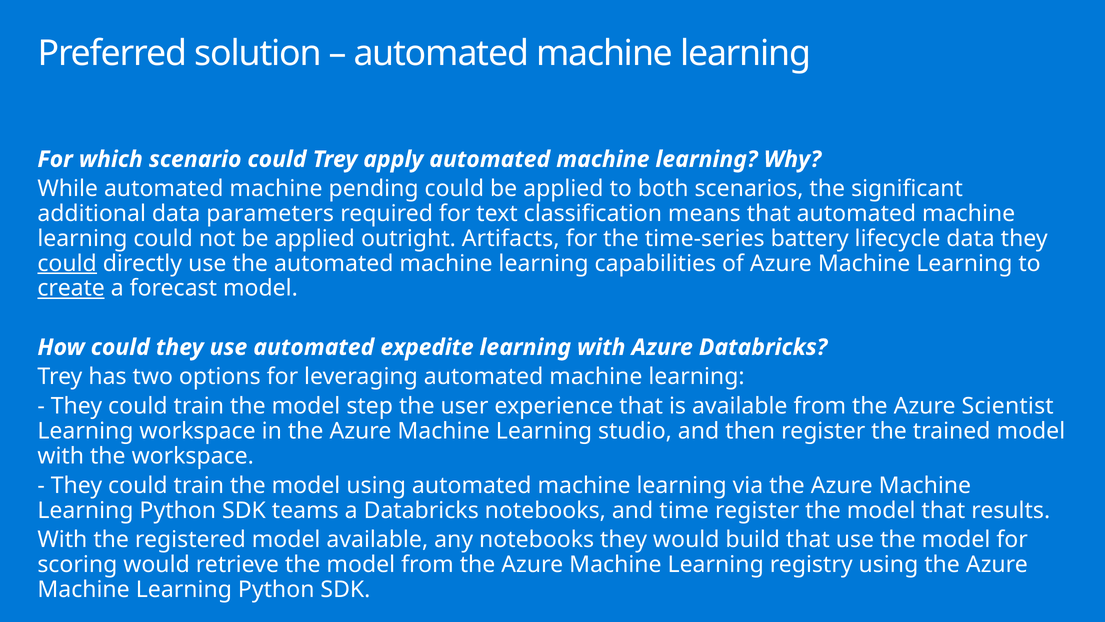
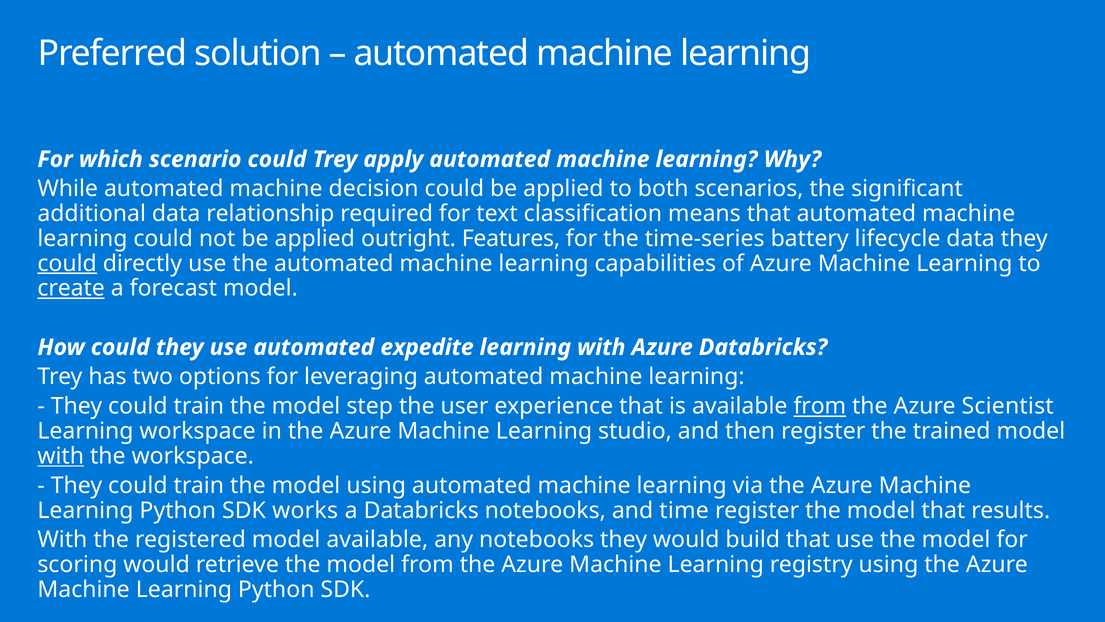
pending: pending -> decision (374, 189)
parameters: parameters -> relationship (270, 214)
Artifacts: Artifacts -> Features (511, 238)
from underline: none -> present (820, 406)
with underline: none -> present (61, 456)
teams: teams -> works (305, 510)
